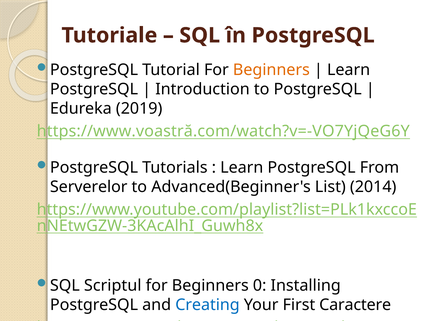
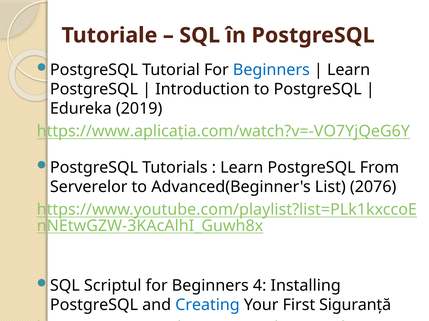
Beginners colour: orange -> blue (271, 70)
https://www.voastră.com/watch?v=-VO7YjQeG6Y: https://www.voastră.com/watch?v=-VO7YjQeG6Y -> https://www.aplicația.com/watch?v=-VO7YjQeG6Y (223, 132)
2014: 2014 -> 2076 (373, 187)
0: 0 -> 4 (260, 286)
Caractere: Caractere -> Siguranță (355, 305)
